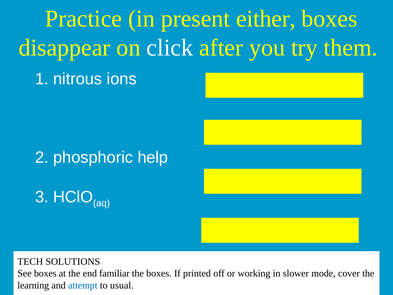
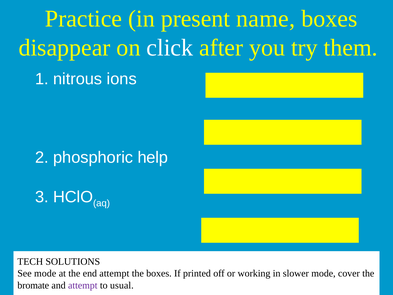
either: either -> name (266, 19)
See boxes: boxes -> mode (45, 273)
end familiar: familiar -> attempt (114, 273)
learning: learning -> bromate (33, 285)
attempt colour: blue -> purple (83, 285)
